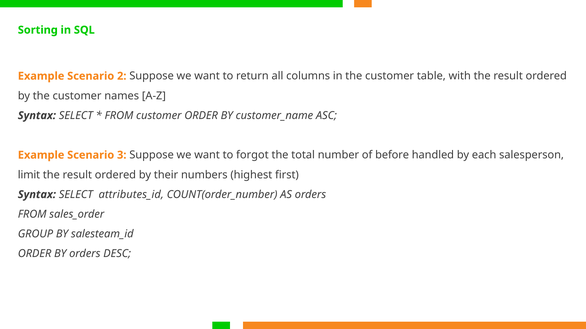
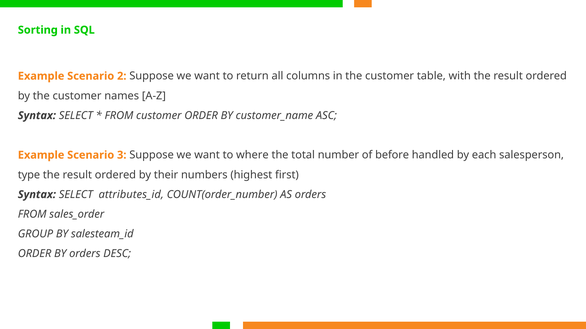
forgot: forgot -> where (252, 155)
limit: limit -> type (29, 175)
